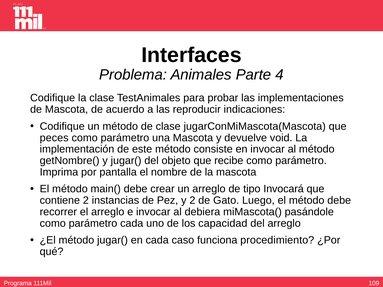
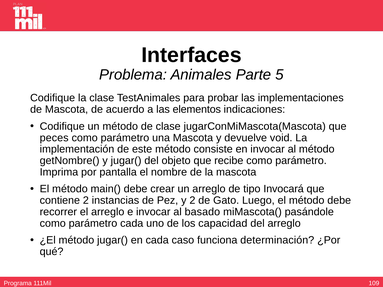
4: 4 -> 5 (279, 75)
reproducir: reproducir -> elementos (197, 110)
debiera: debiera -> basado (202, 212)
procedimiento: procedimiento -> determinación (277, 240)
